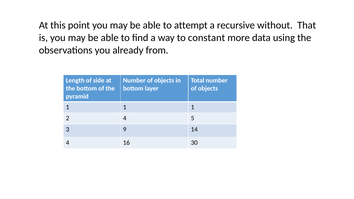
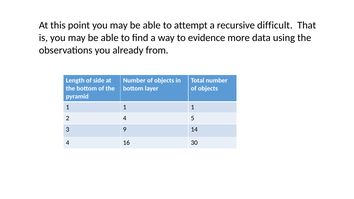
without: without -> difficult (275, 25)
constant: constant -> evidence (207, 38)
